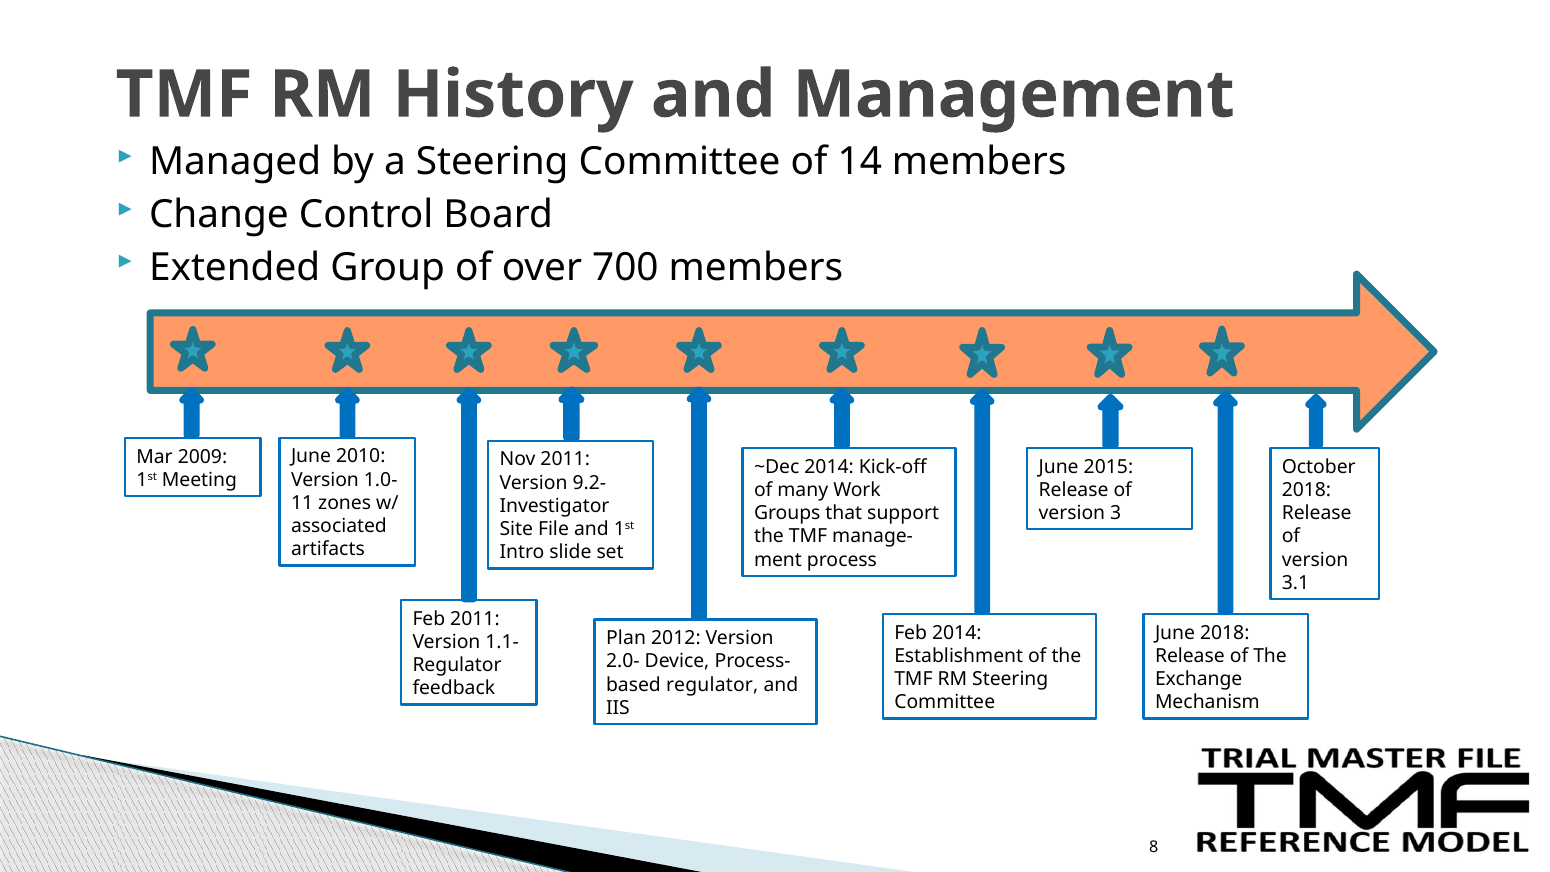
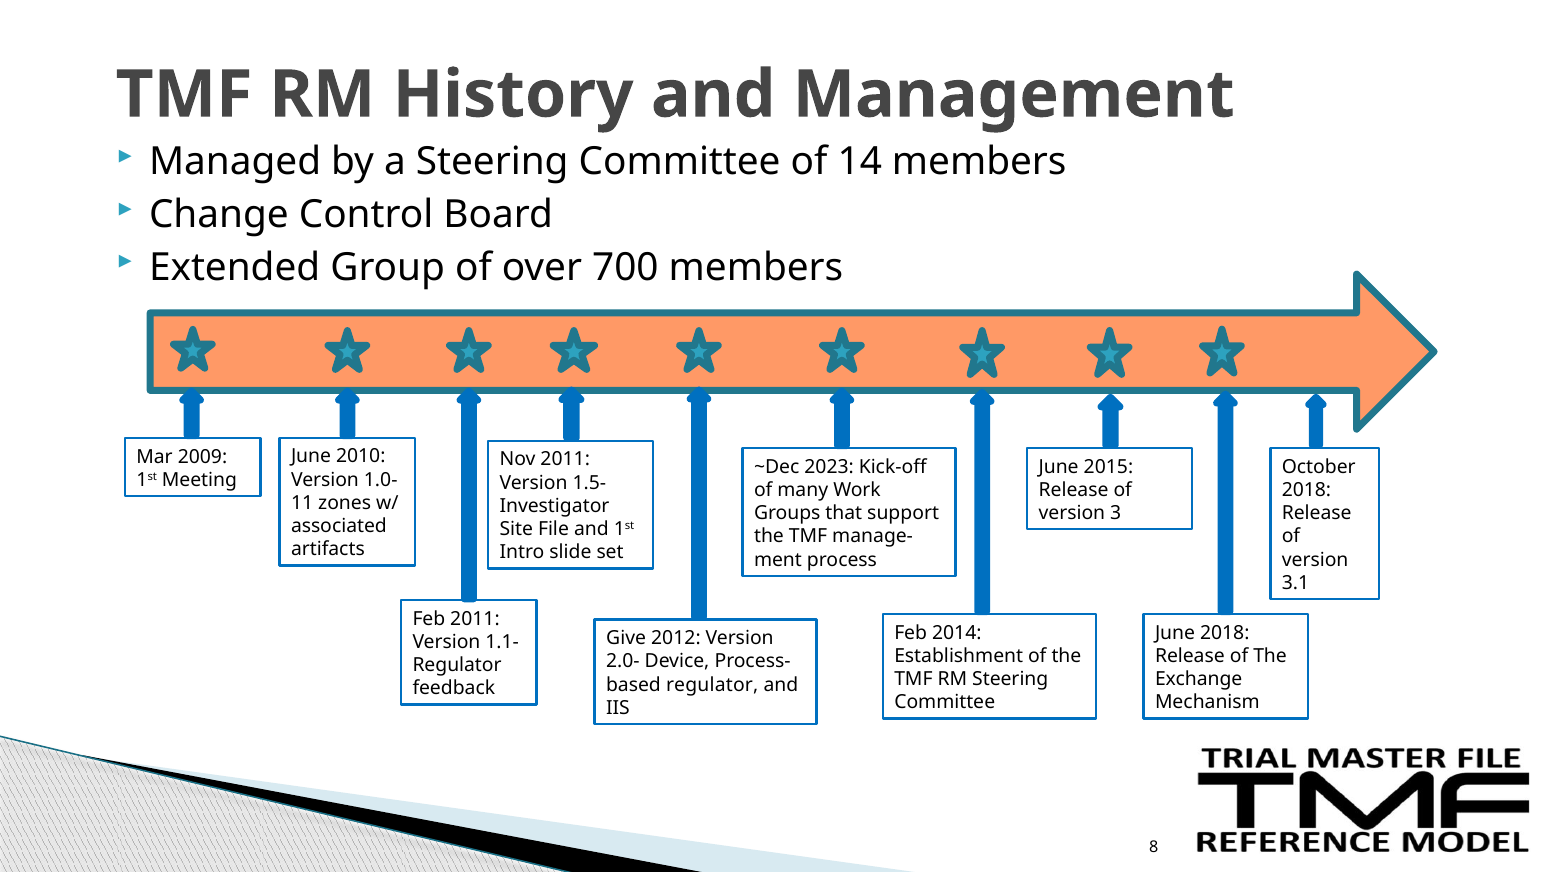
~Dec 2014: 2014 -> 2023 (829, 467)
9.2-: 9.2- -> 1.5- (589, 483)
Plan: Plan -> Give (626, 638)
